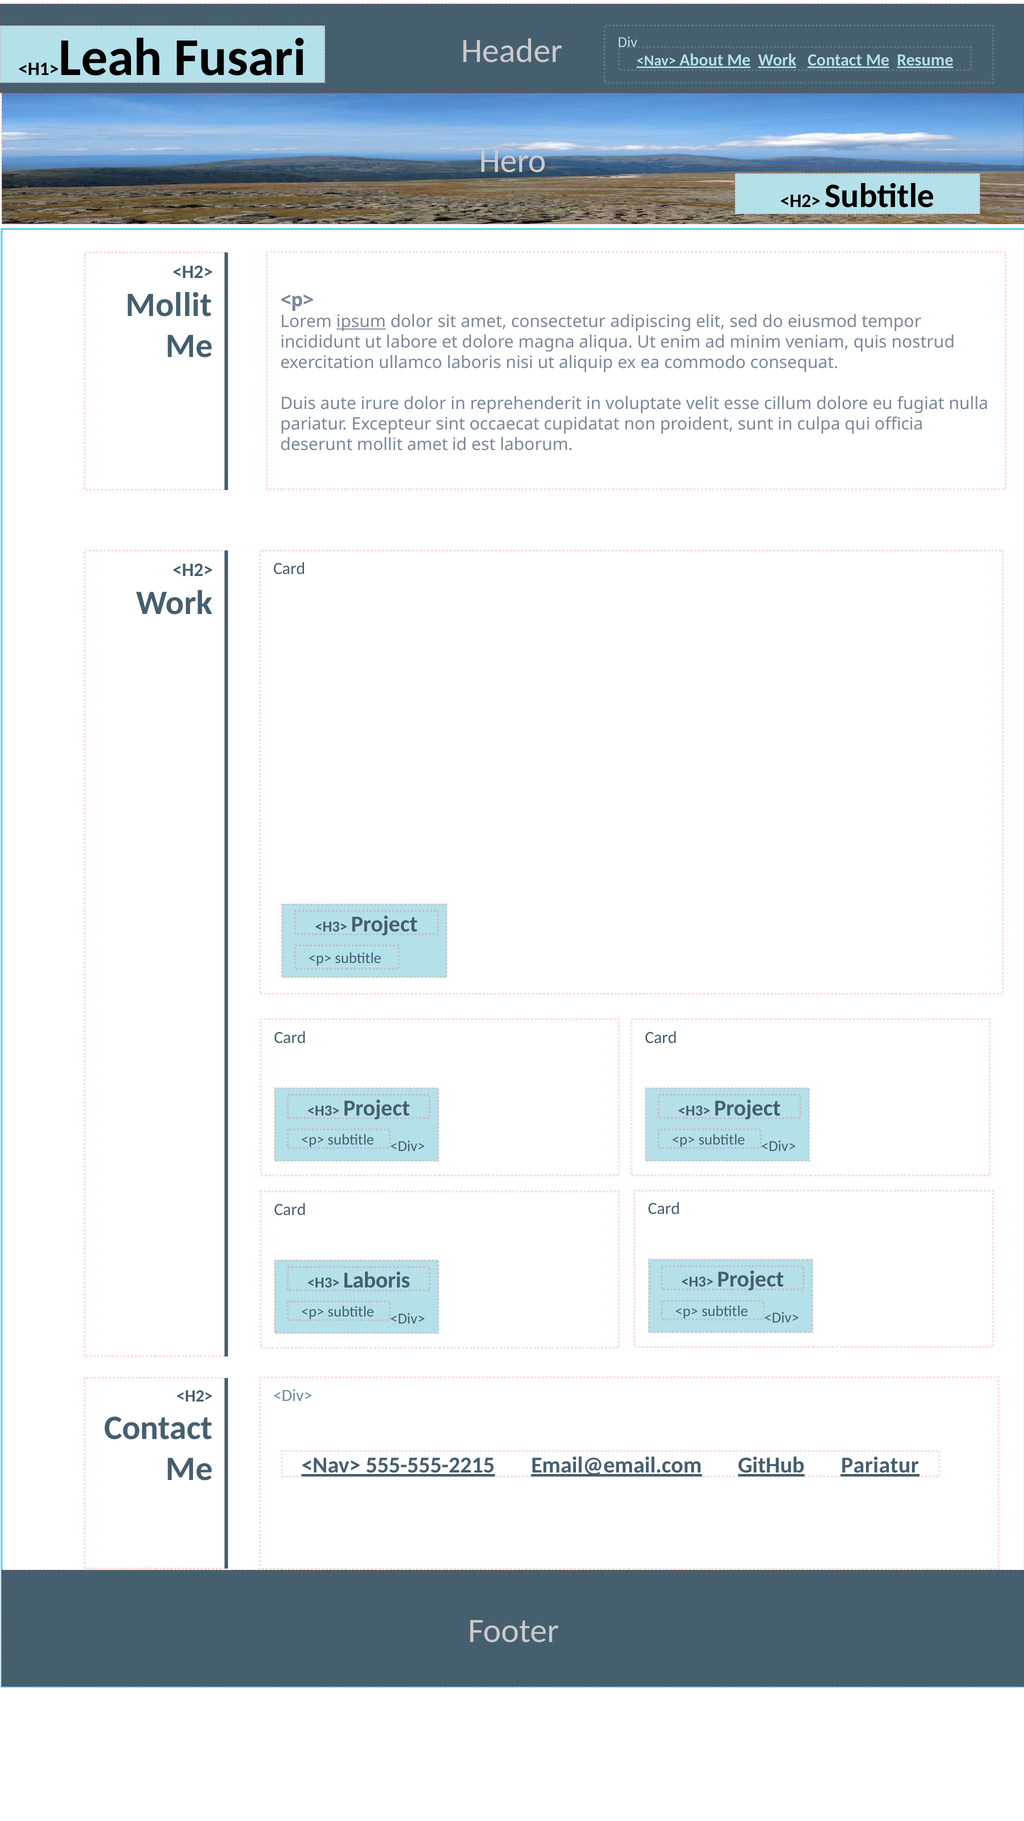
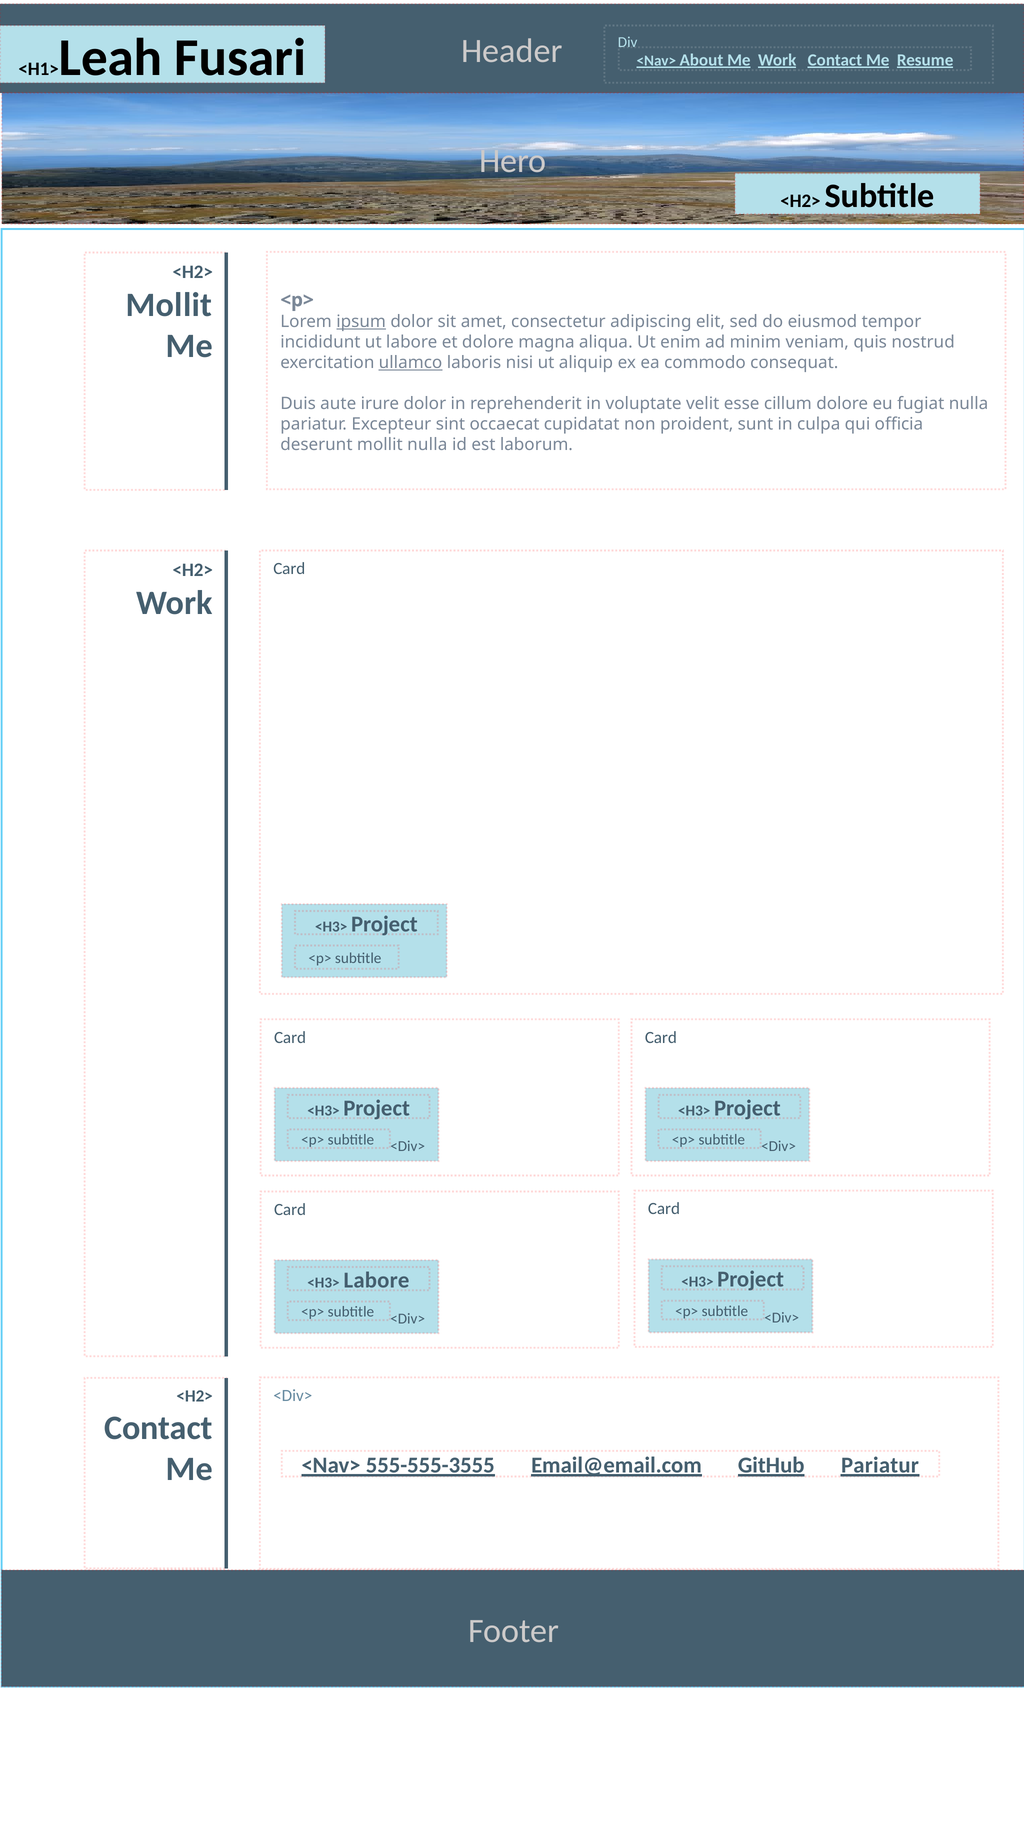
ullamco underline: none -> present (411, 363)
mollit amet: amet -> nulla (427, 445)
<H3> Laboris: Laboris -> Labore (376, 1280)
555-555-2215: 555-555-2215 -> 555-555-3555 (430, 1465)
